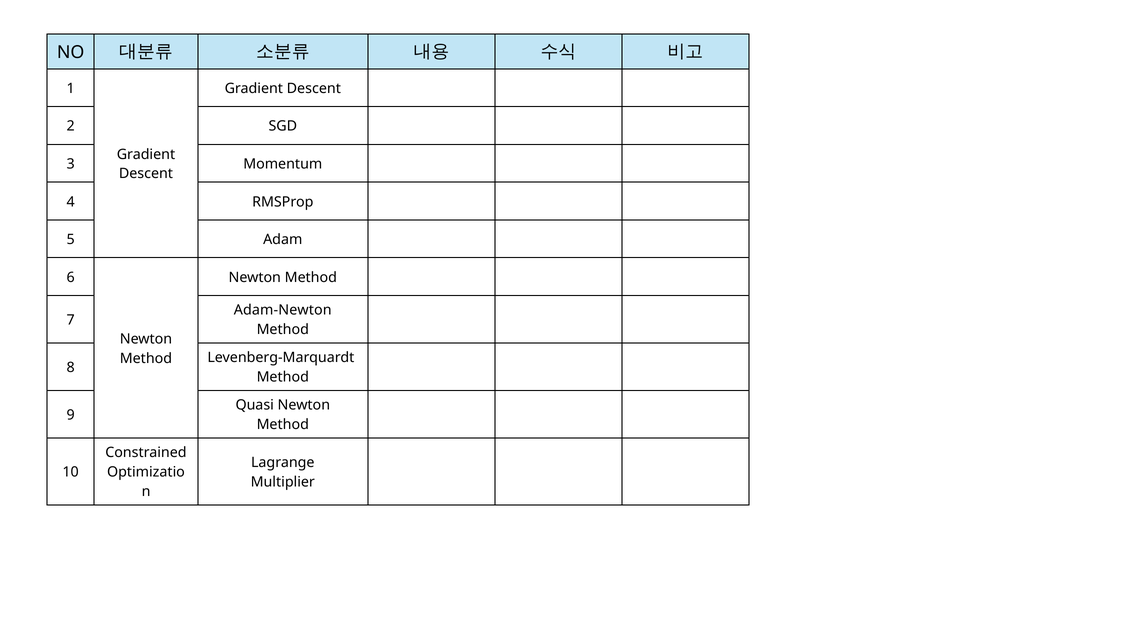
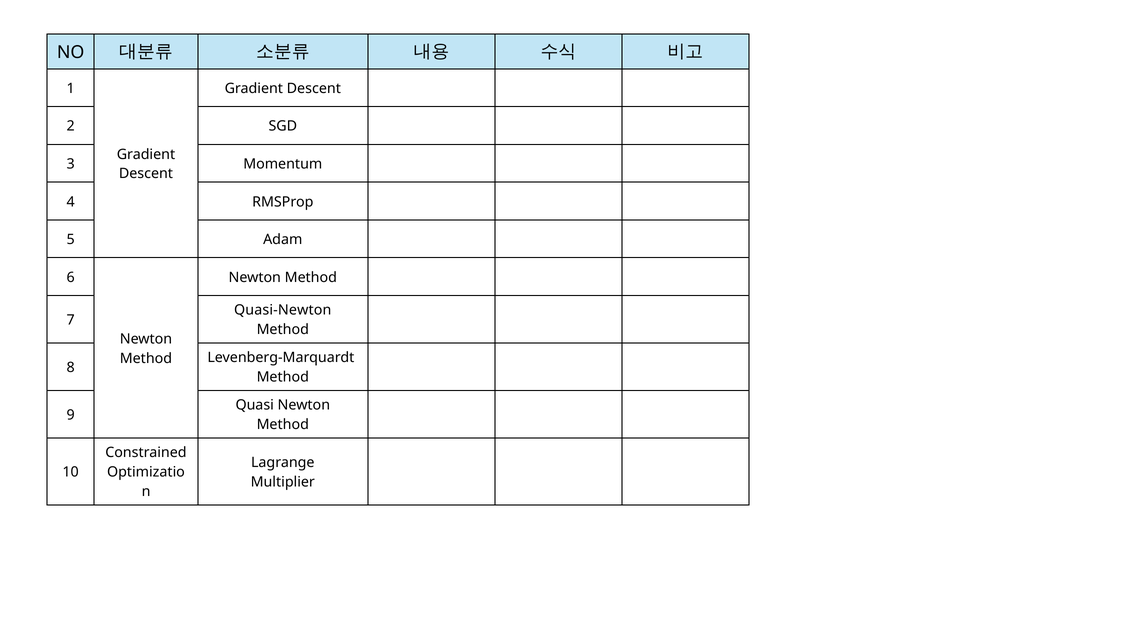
Adam-Newton: Adam-Newton -> Quasi-Newton (283, 310)
